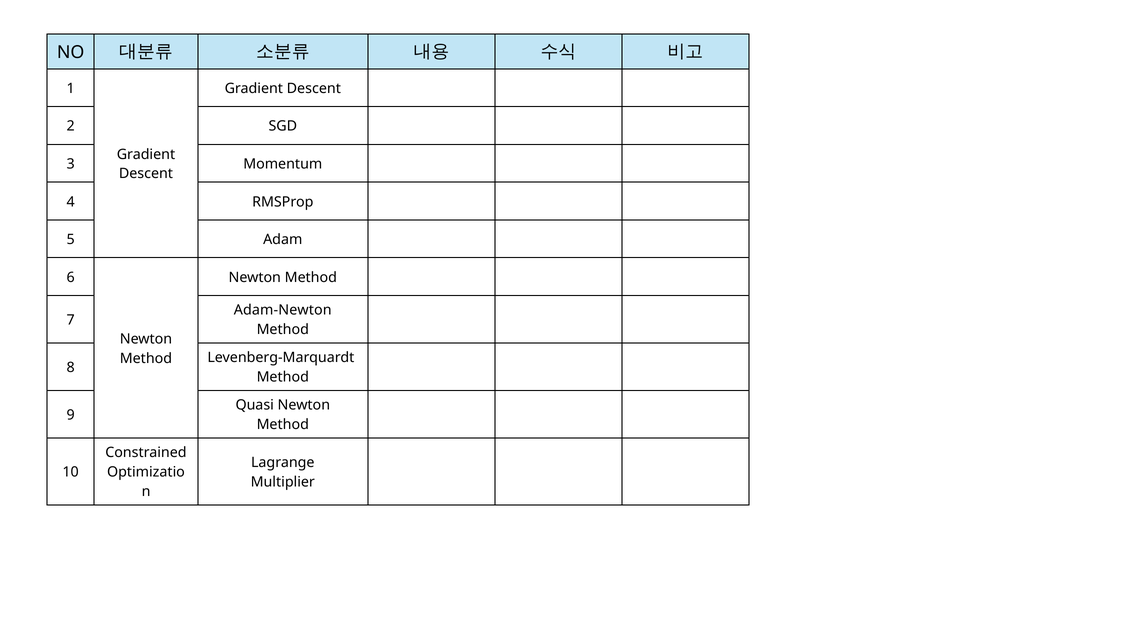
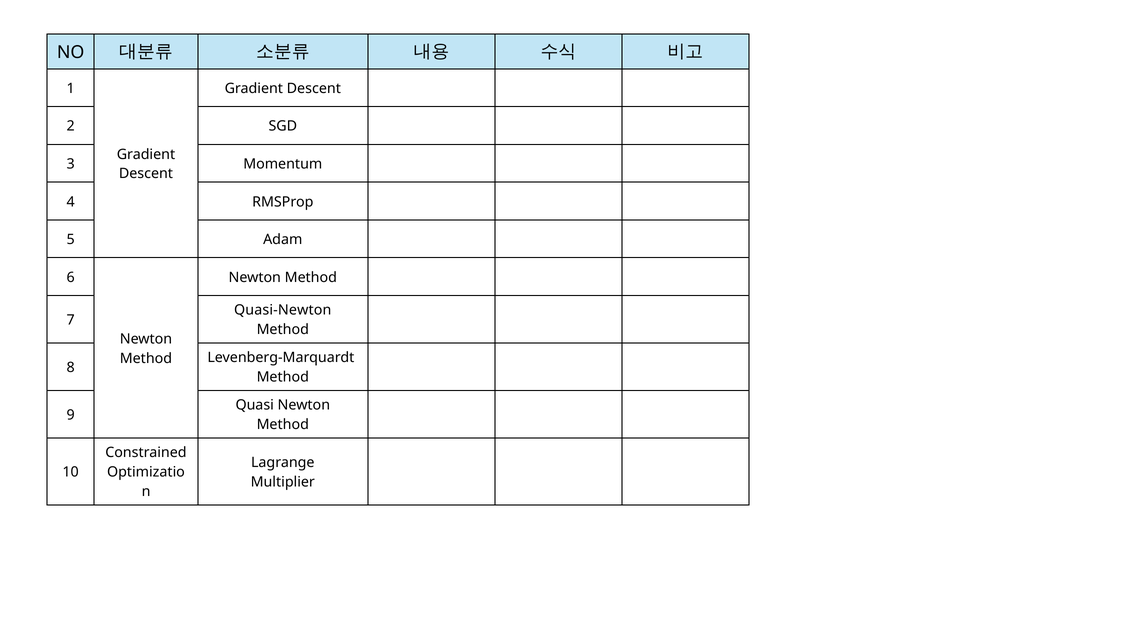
Adam-Newton: Adam-Newton -> Quasi-Newton (283, 310)
